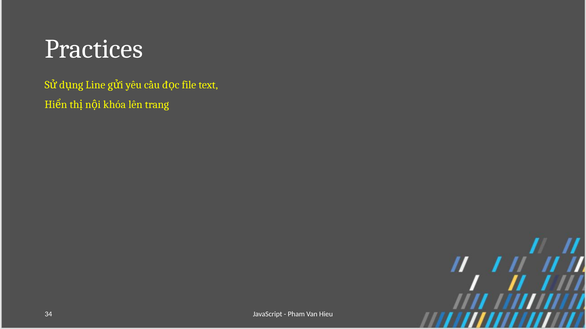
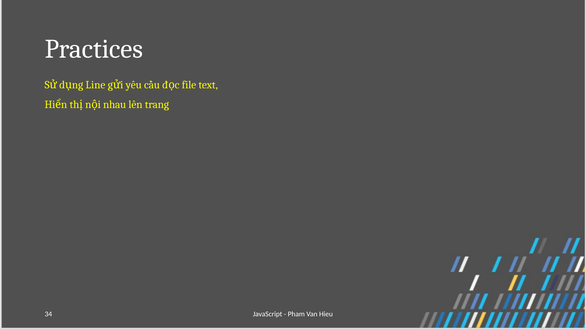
khóa: khóa -> nhau (115, 105)
